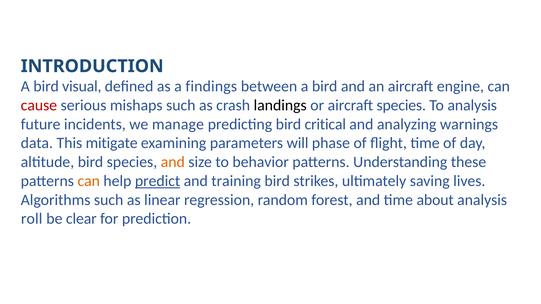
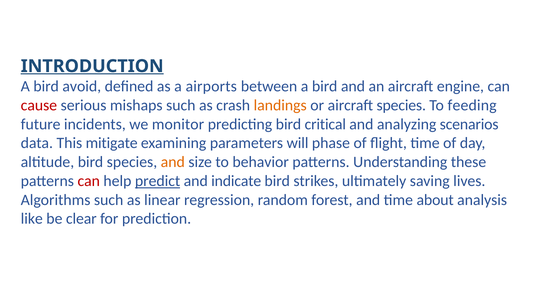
INTRODUCTION underline: none -> present (92, 66)
visual: visual -> avoid (82, 86)
findings: findings -> airports (211, 86)
landings colour: black -> orange (280, 105)
To analysis: analysis -> feeding (472, 105)
manage: manage -> monitor (178, 124)
warnings: warnings -> scenarios (469, 124)
can colour: orange -> red (89, 181)
training: training -> indicate (236, 181)
roll: roll -> like (32, 219)
